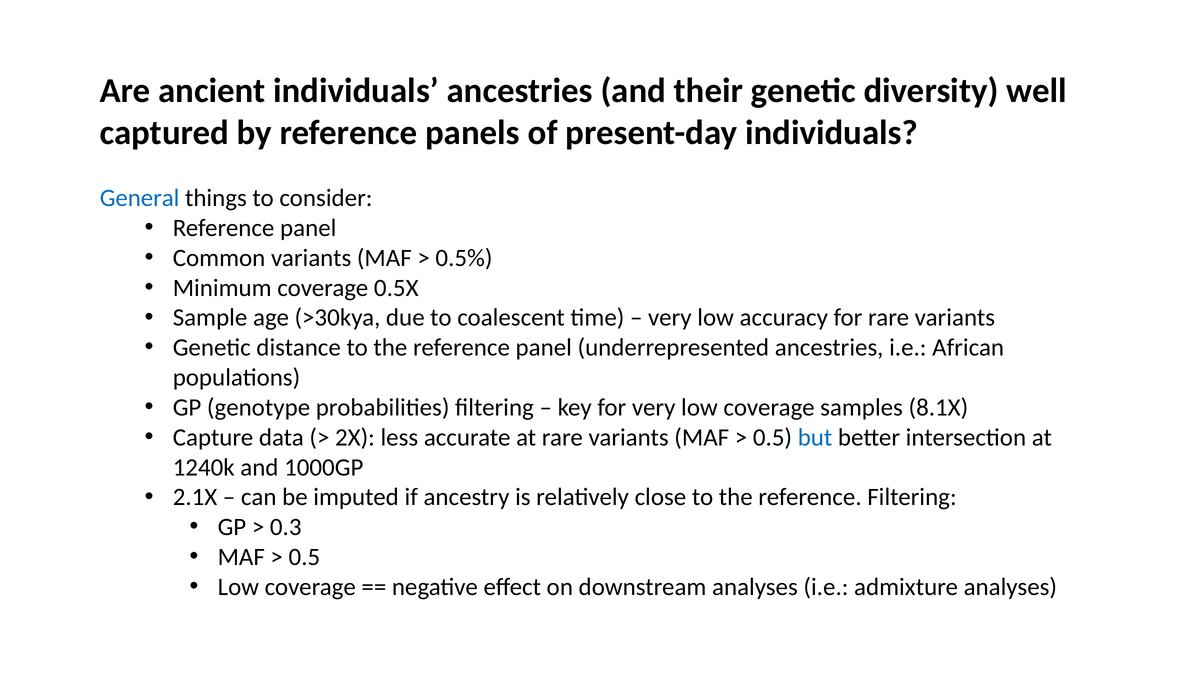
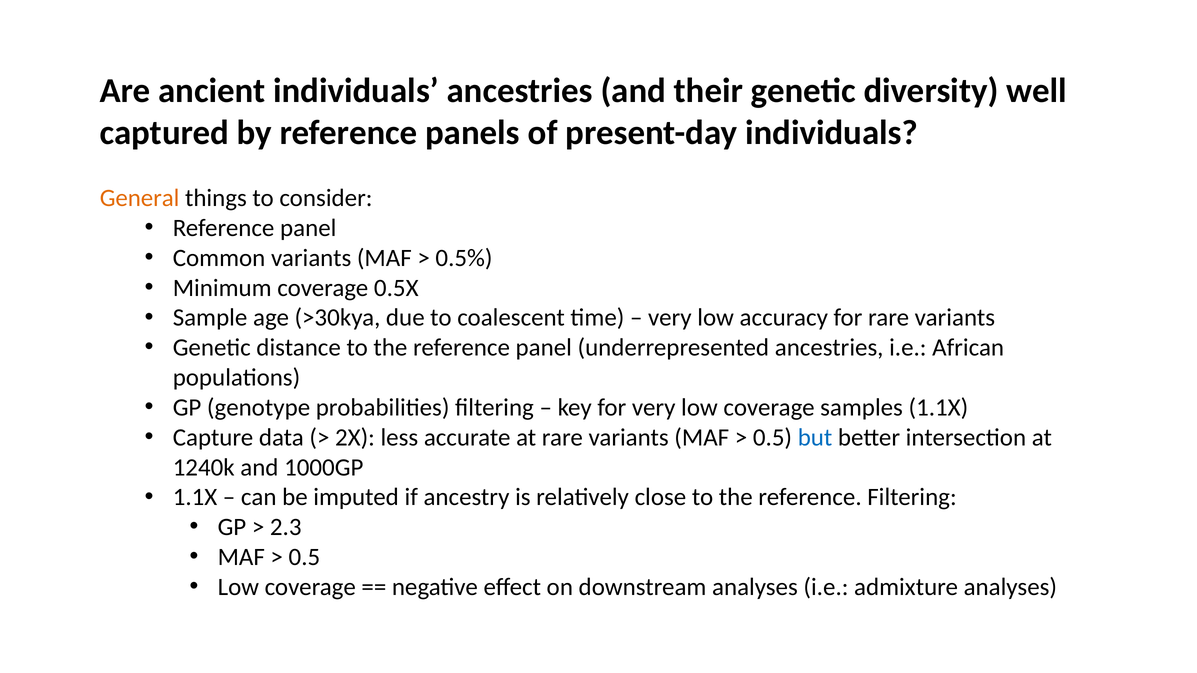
General colour: blue -> orange (140, 198)
samples 8.1X: 8.1X -> 1.1X (938, 408)
2.1X: 2.1X -> 1.1X (195, 497)
0.3: 0.3 -> 2.3 (286, 527)
